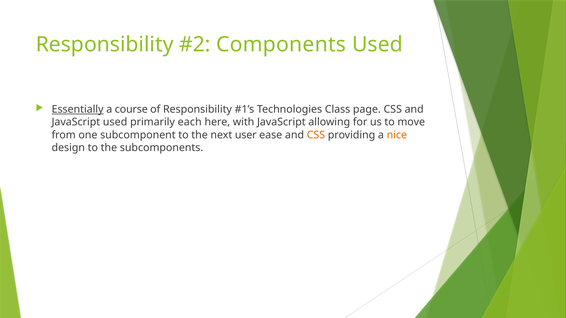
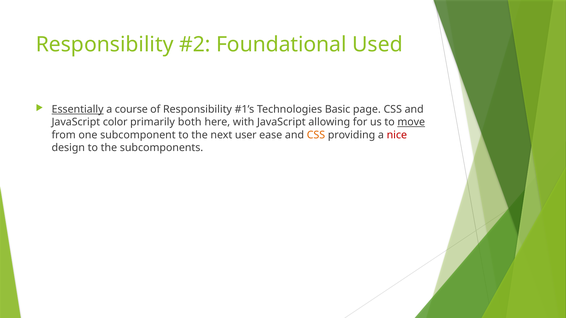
Components: Components -> Foundational (281, 45)
Class: Class -> Basic (338, 110)
JavaScript used: used -> color (115, 122)
each: each -> both (190, 122)
move underline: none -> present (411, 122)
nice colour: orange -> red (397, 135)
